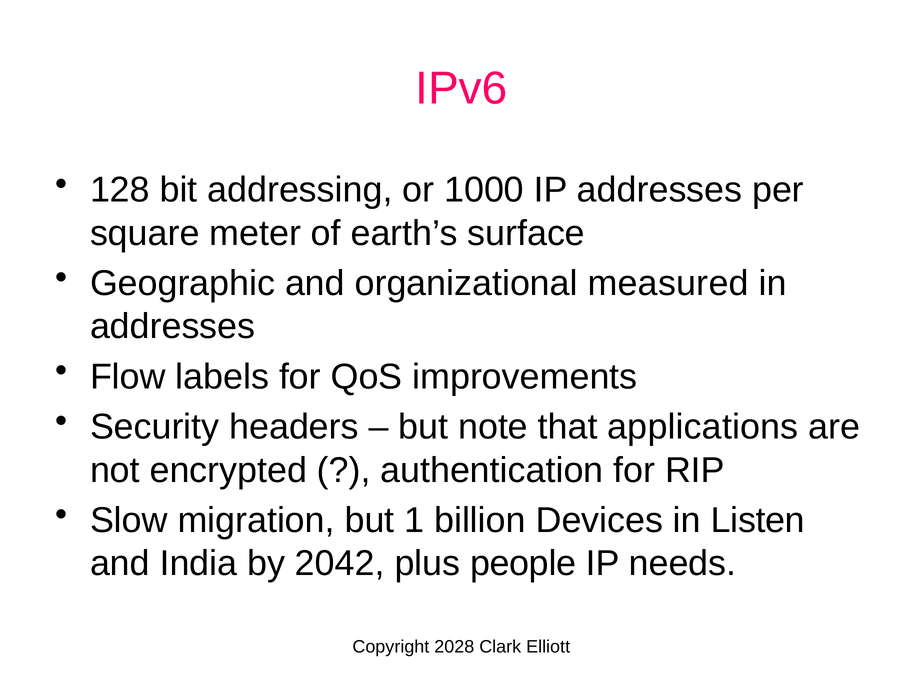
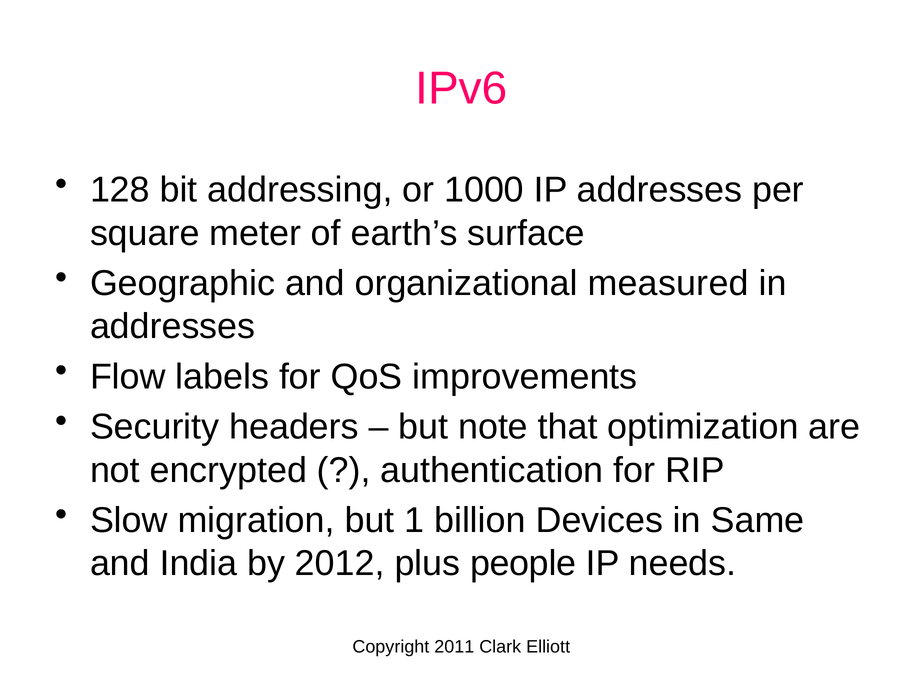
applications: applications -> optimization (703, 427)
Listen: Listen -> Same (758, 521)
2042: 2042 -> 2012 (340, 564)
2028: 2028 -> 2011 (454, 647)
